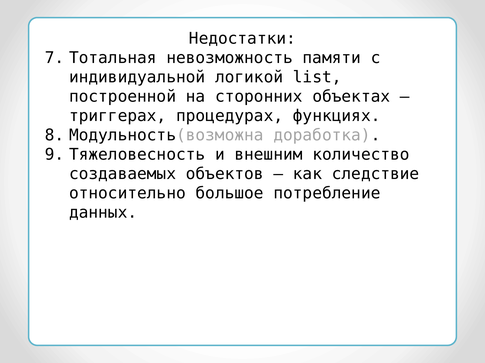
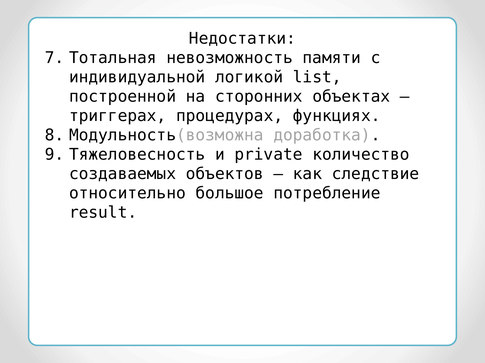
внешним: внешним -> private (269, 155)
данных: данных -> result (103, 213)
